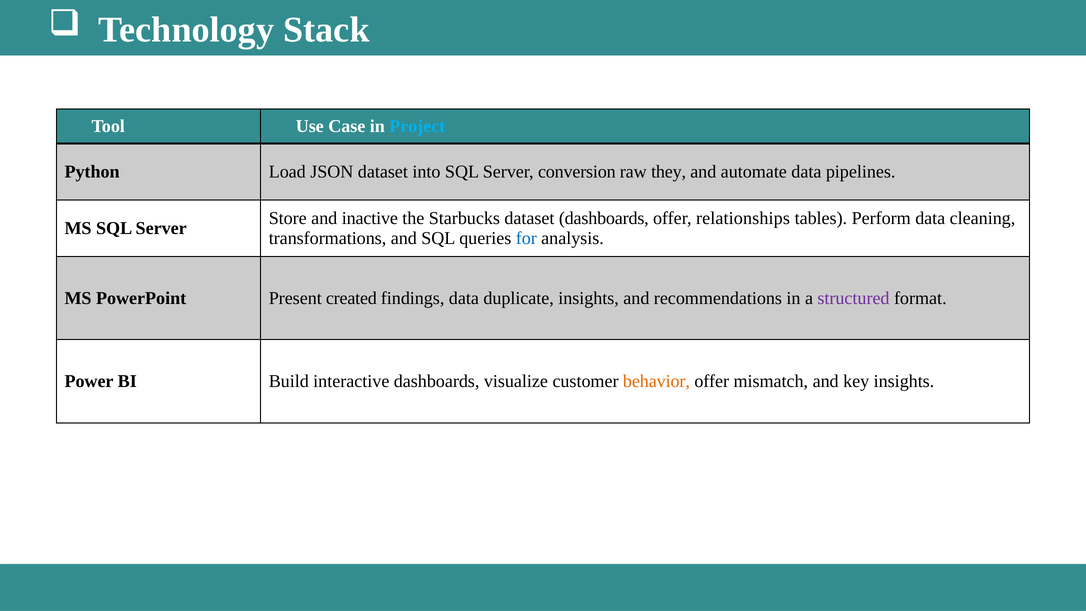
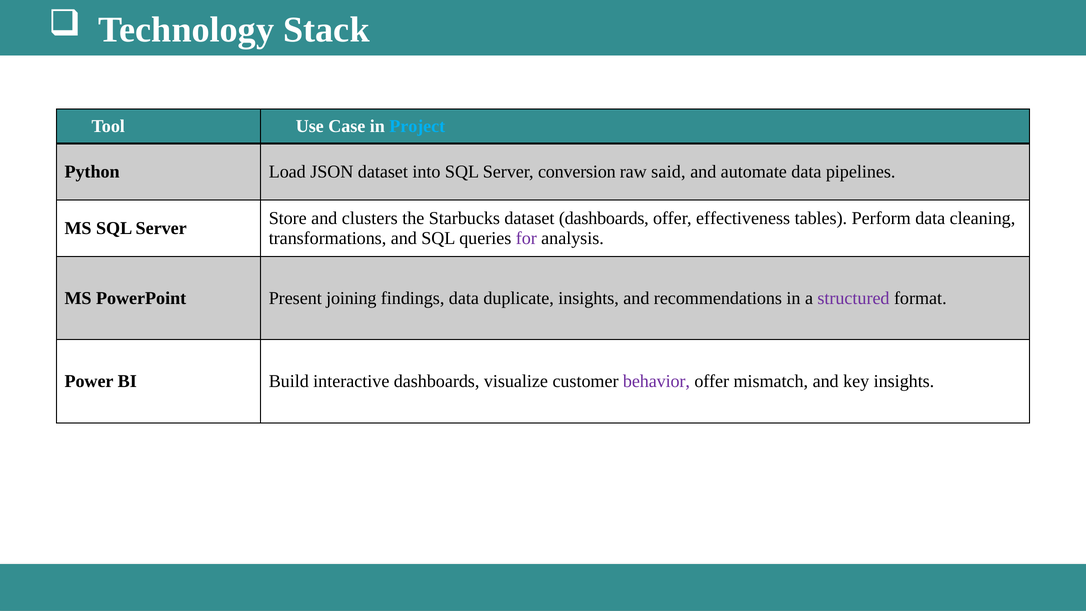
they: they -> said (668, 172)
inactive: inactive -> clusters (370, 218)
relationships: relationships -> effectiveness (743, 218)
for colour: blue -> purple (526, 238)
created: created -> joining (351, 298)
behavior colour: orange -> purple (656, 381)
